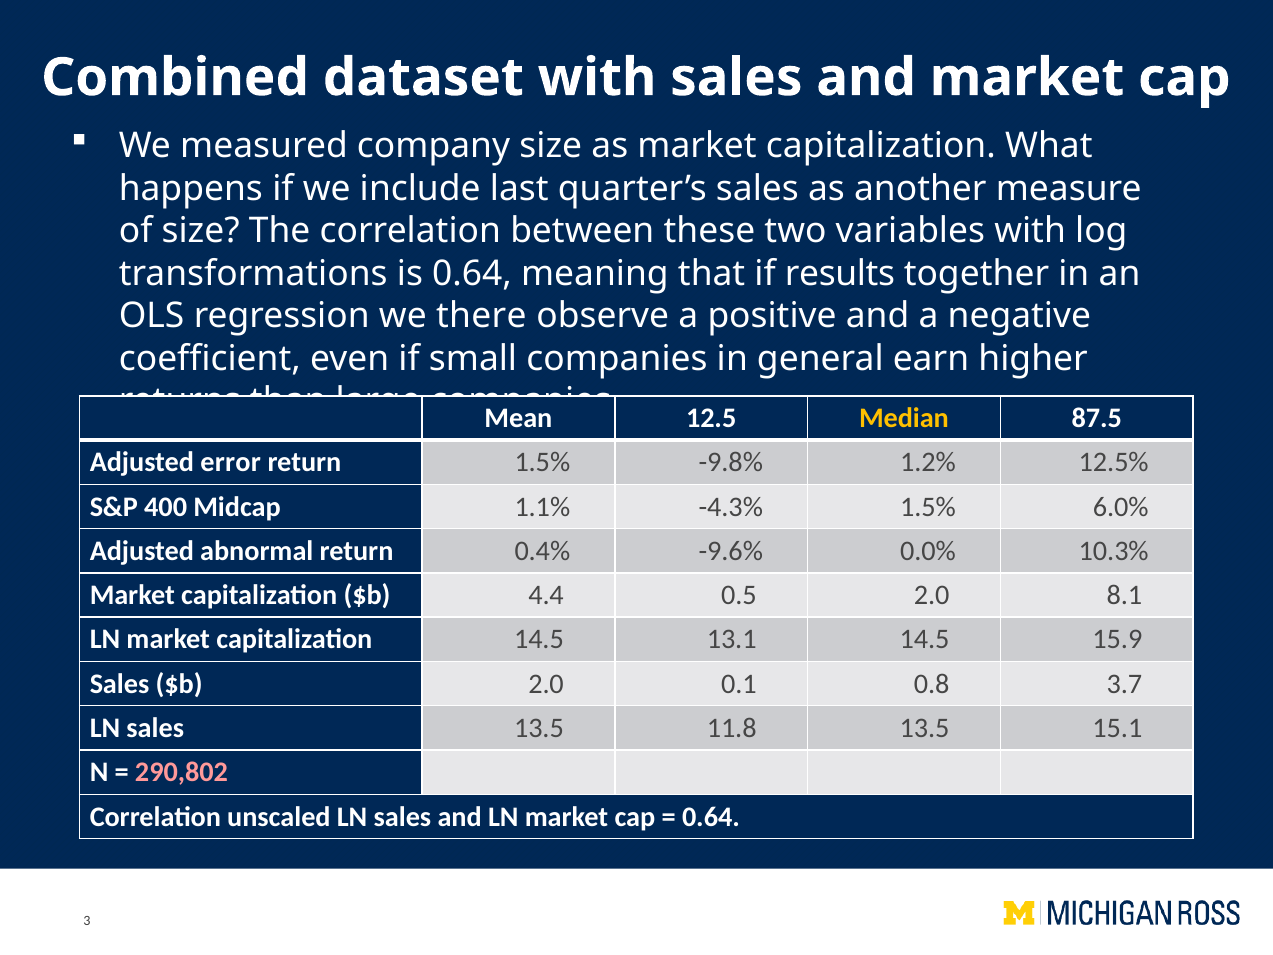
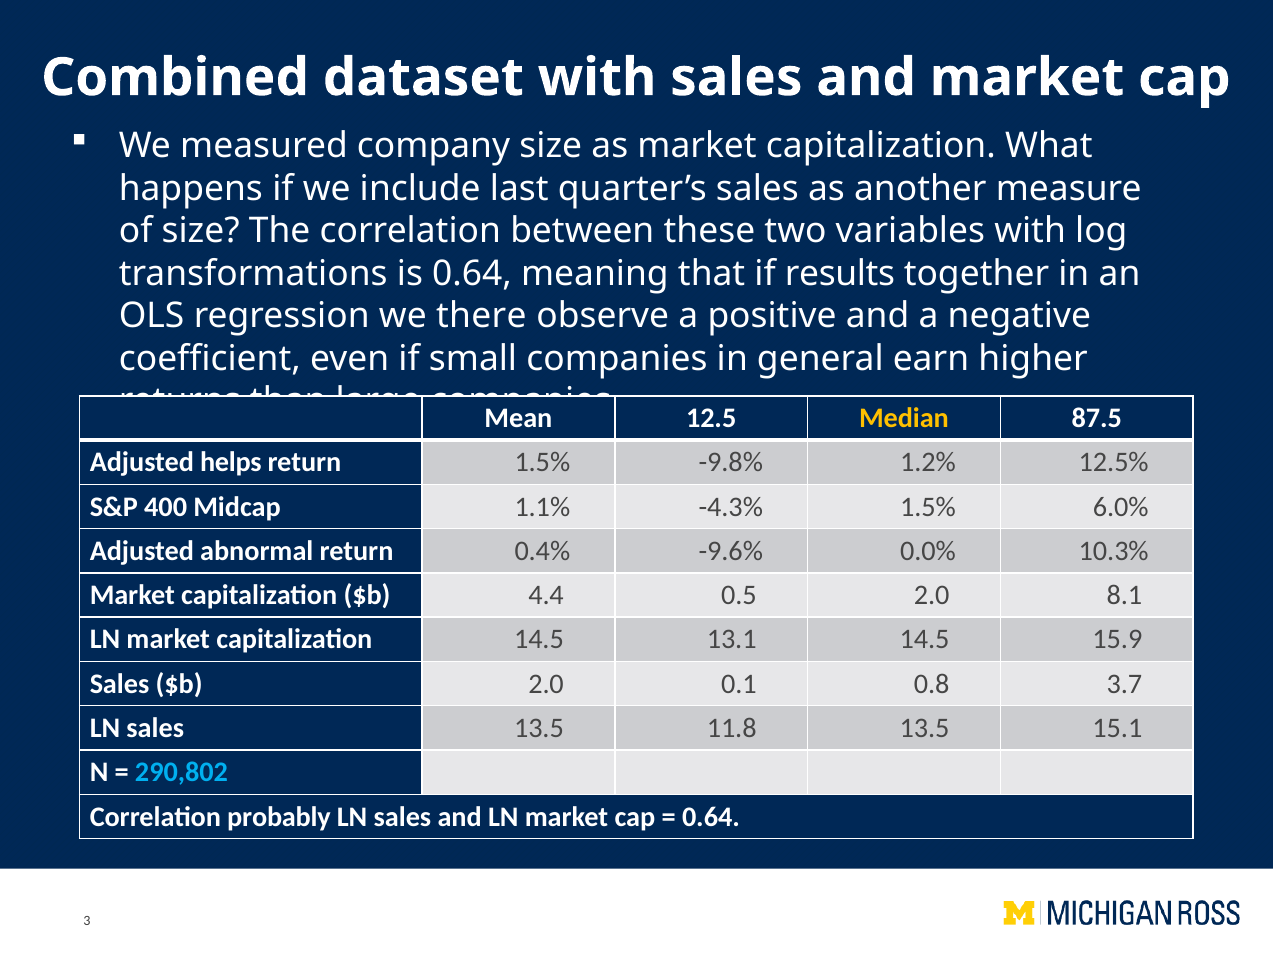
error: error -> helps (231, 462)
290,802 colour: pink -> light blue (182, 772)
unscaled: unscaled -> probably (279, 817)
